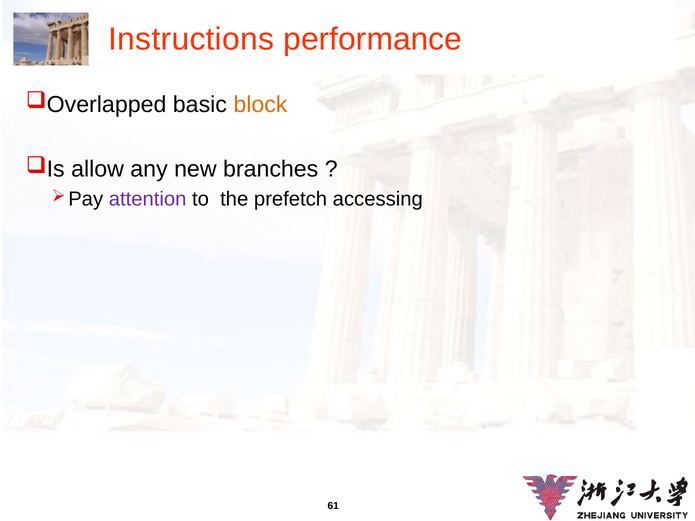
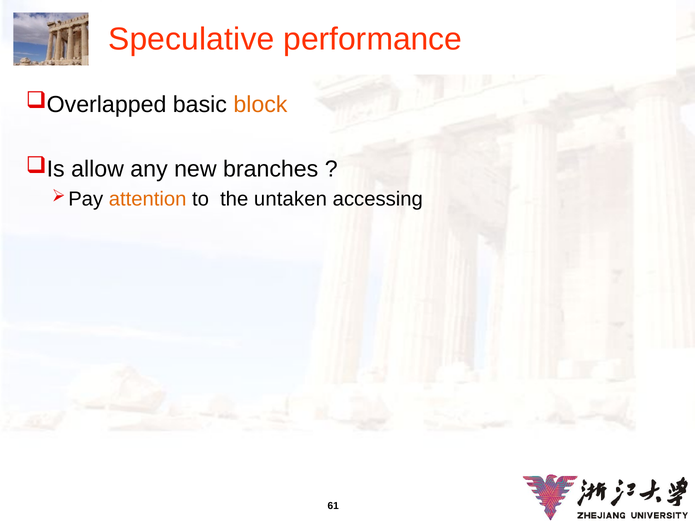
Instructions: Instructions -> Speculative (191, 39)
attention colour: purple -> orange (148, 199)
prefetch: prefetch -> untaken (290, 199)
